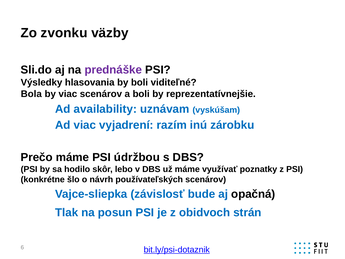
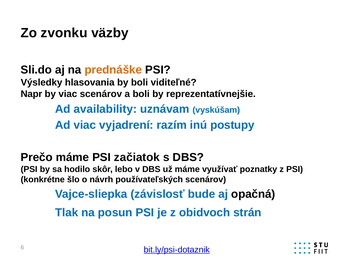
prednáške colour: purple -> orange (113, 70)
Bola: Bola -> Napr (31, 94)
zárobku: zárobku -> postupy (232, 125)
údržbou: údržbou -> začiatok (137, 157)
